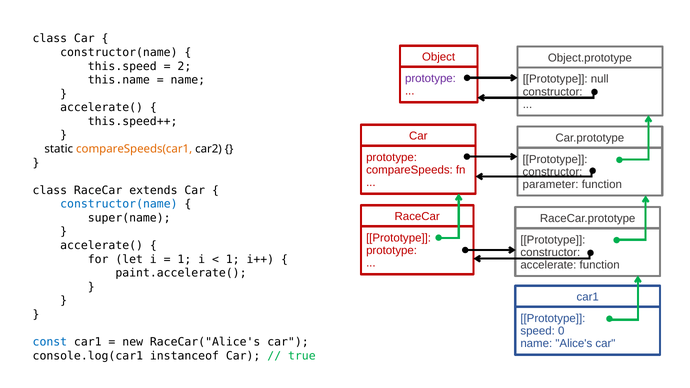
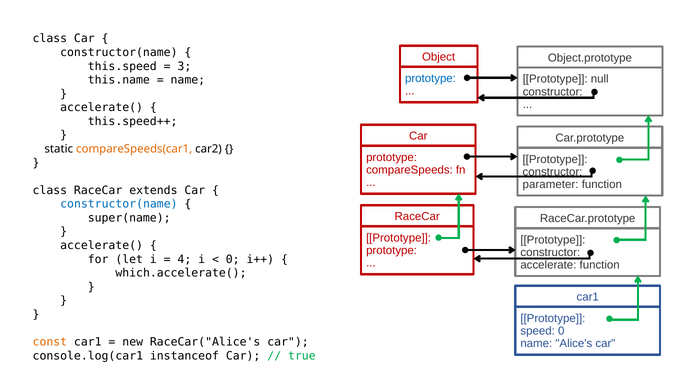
2: 2 -> 3 (184, 66)
prototype colour: purple -> blue (430, 79)
1: 1 -> 4 (184, 259)
1: 1 -> 0 (233, 259)
paint.accelerate(: paint.accelerate( -> which.accelerate( (181, 273)
const colour: blue -> orange (50, 342)
